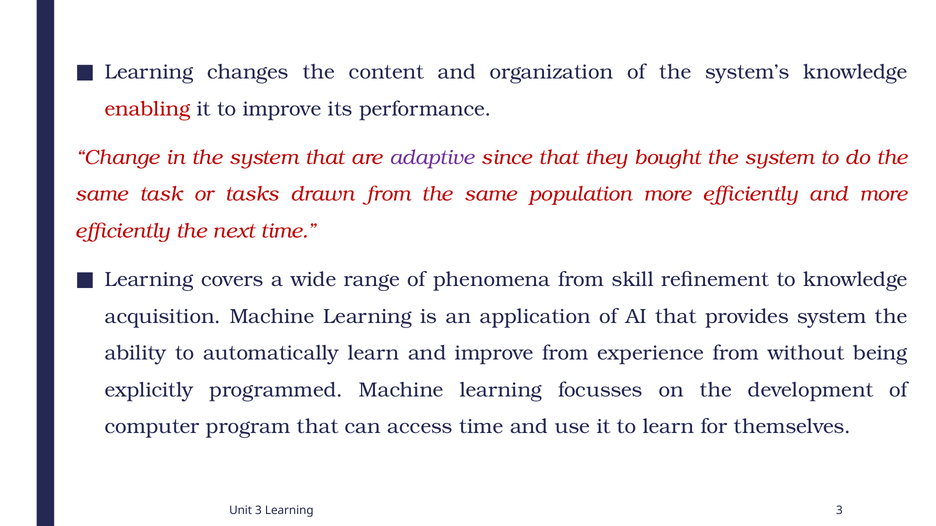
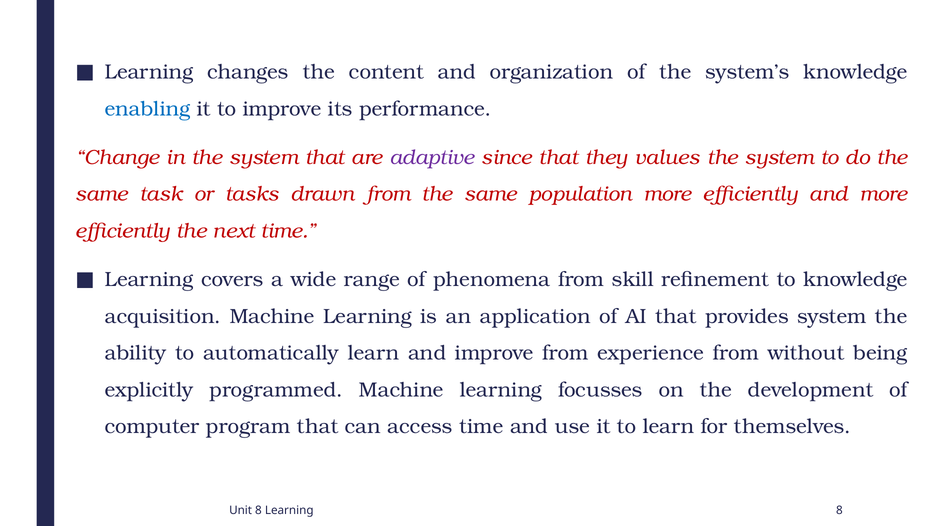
enabling colour: red -> blue (148, 109)
bought: bought -> values (667, 157)
Unit 3: 3 -> 8 (258, 511)
Learning 3: 3 -> 8 (839, 511)
